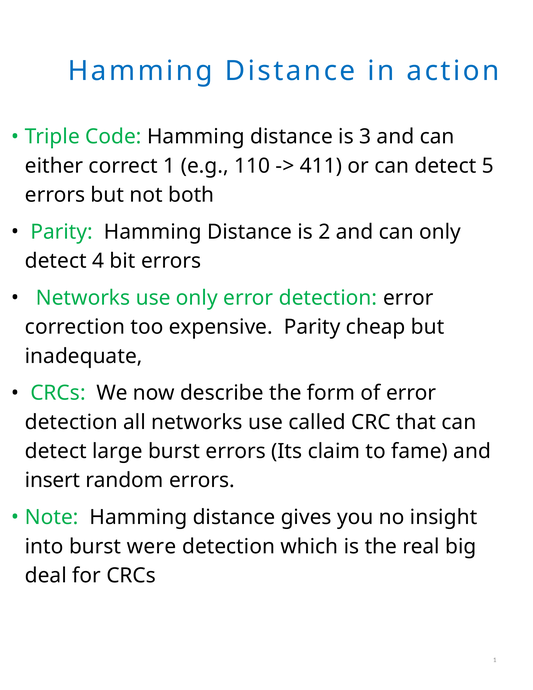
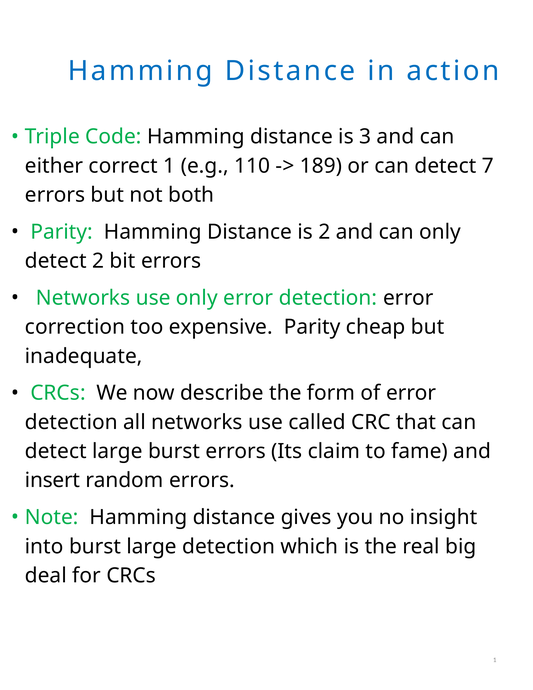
411: 411 -> 189 (321, 166)
5: 5 -> 7 (488, 166)
detect 4: 4 -> 2 (98, 261)
burst were: were -> large (152, 546)
